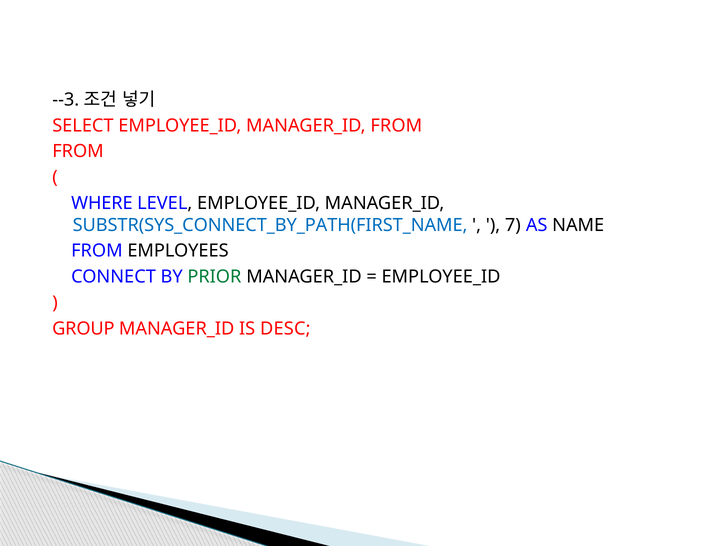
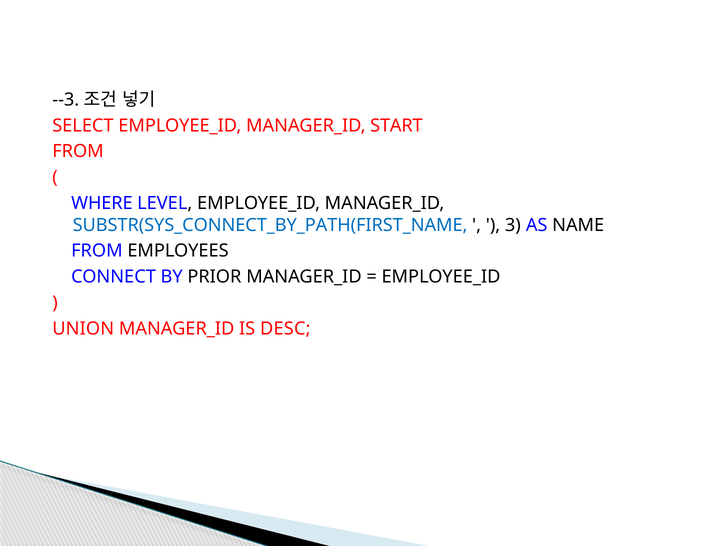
MANAGER_ID FROM: FROM -> START (396, 126)
7: 7 -> 3 (513, 225)
PRIOR colour: green -> black (214, 277)
GROUP: GROUP -> UNION (83, 329)
